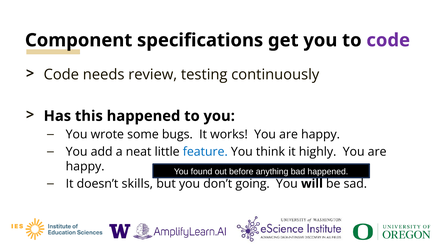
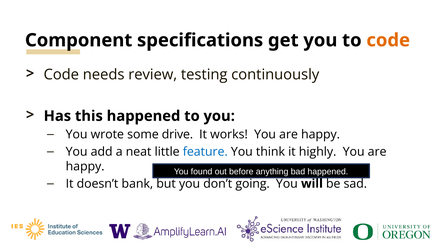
code colour: purple -> orange (388, 40)
bugs: bugs -> drive (177, 134)
skills: skills -> bank (137, 183)
